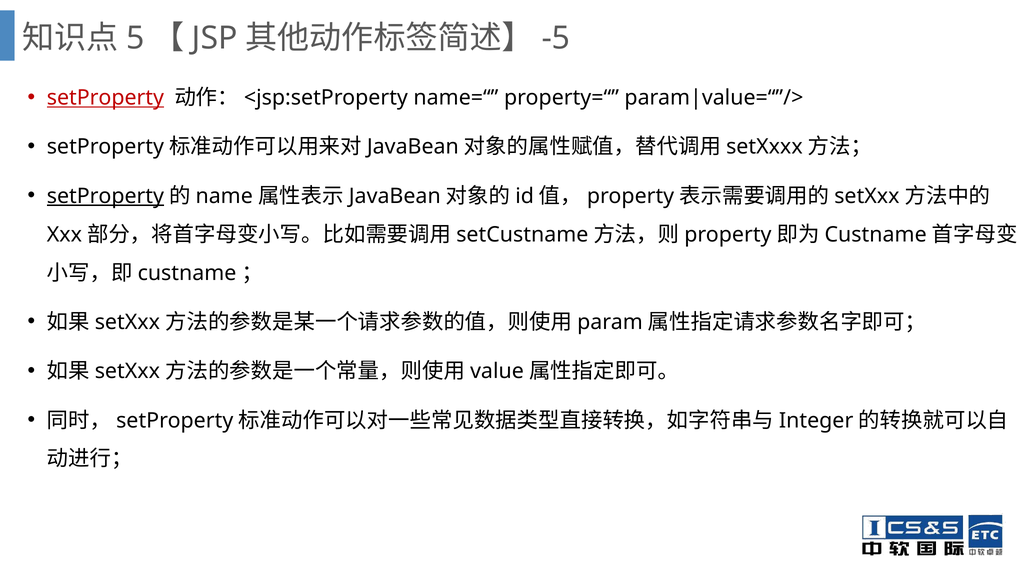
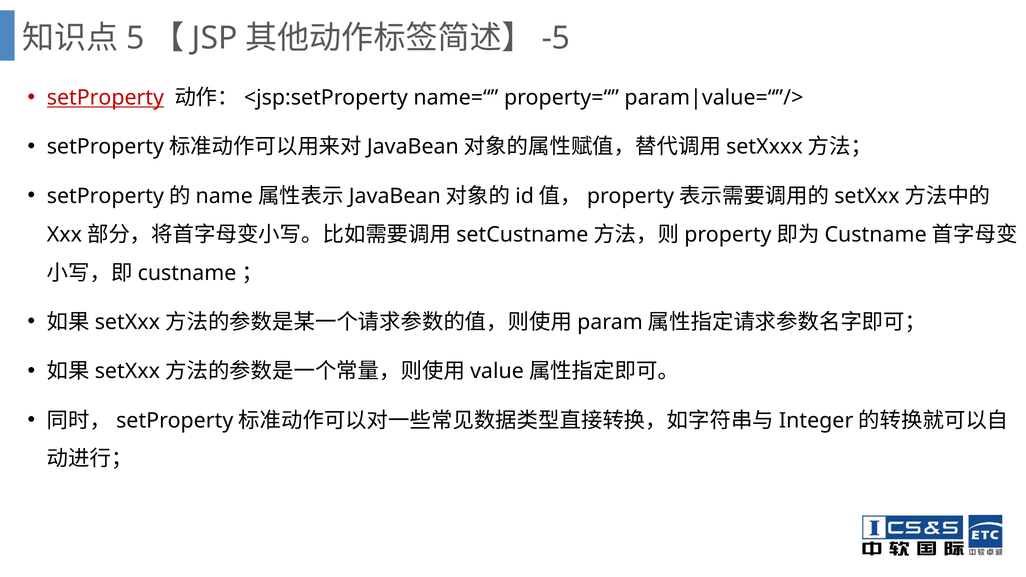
setProperty underline: present -> none (105, 196)
